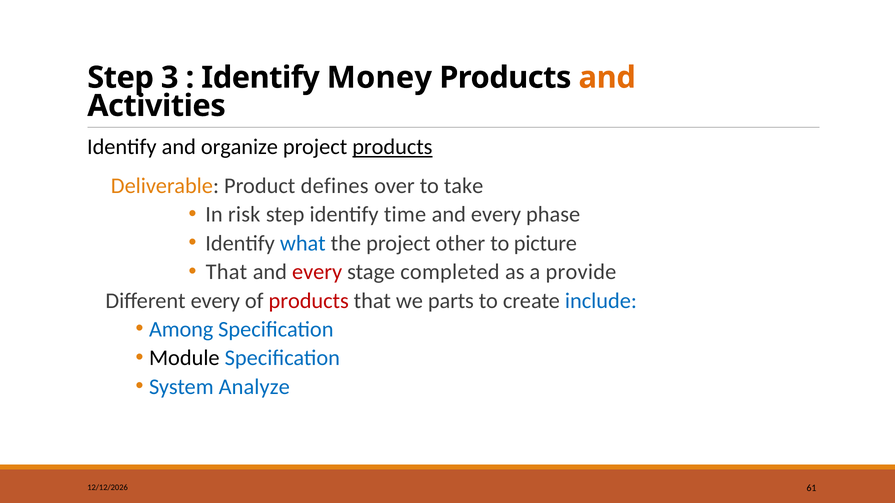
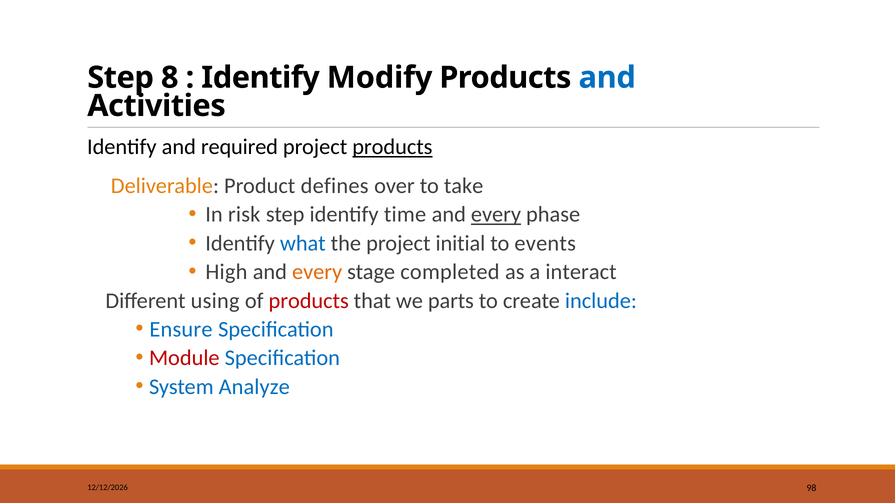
3: 3 -> 8 (170, 78)
Money: Money -> Modify (380, 78)
and colour: orange -> blue (607, 78)
organize: organize -> required (239, 147)
every underline: none -> present (496, 215)
other: other -> initial (460, 243)
picture: picture -> events (545, 243)
That: That -> High (226, 272)
every colour: red -> orange (317, 272)
provide: provide -> interact (581, 272)
Different every: every -> using (215, 301)
Among: Among -> Ensure (181, 330)
Module colour: black -> red (184, 358)
61: 61 -> 98 (811, 488)
